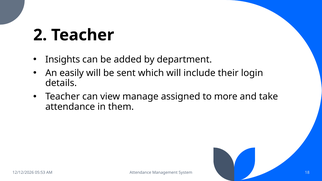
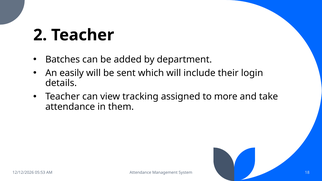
Insights: Insights -> Batches (63, 60)
manage: manage -> tracking (140, 97)
